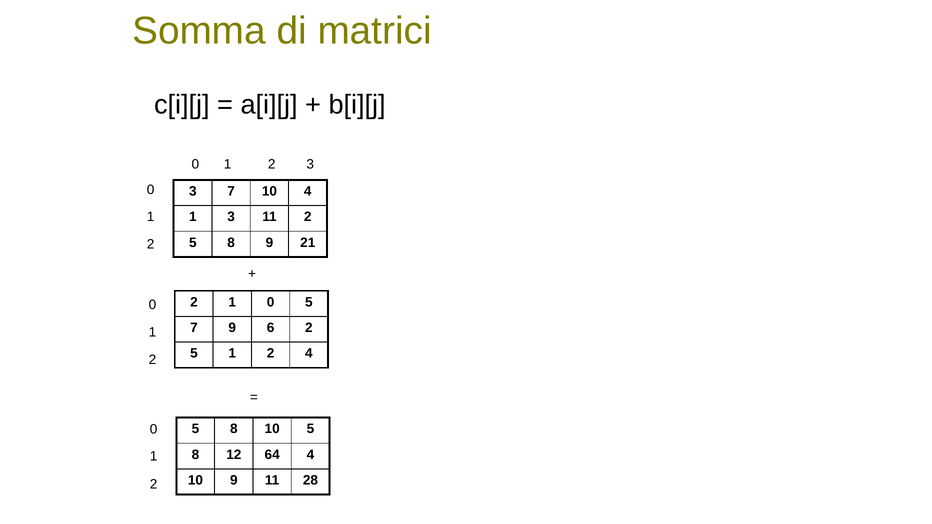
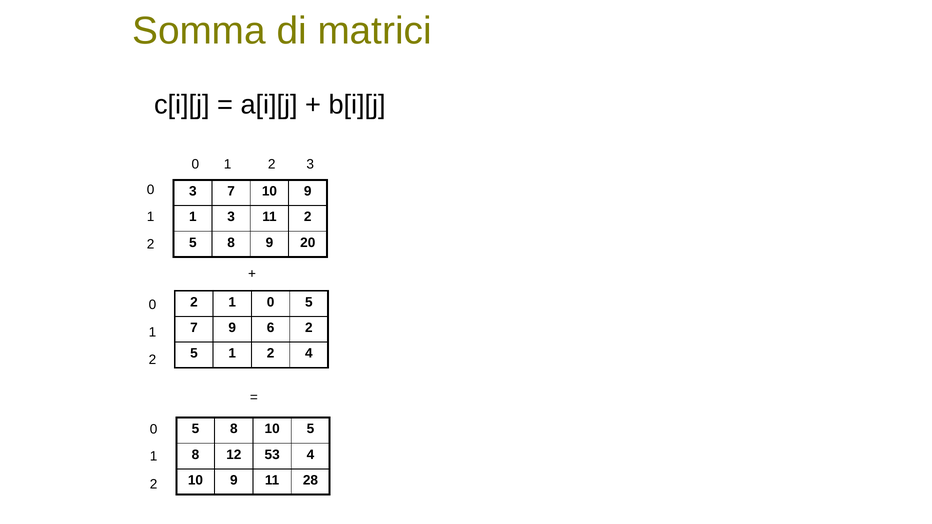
7 10 4: 4 -> 9 (308, 191)
21: 21 -> 20 (308, 243)
64: 64 -> 53 (272, 455)
